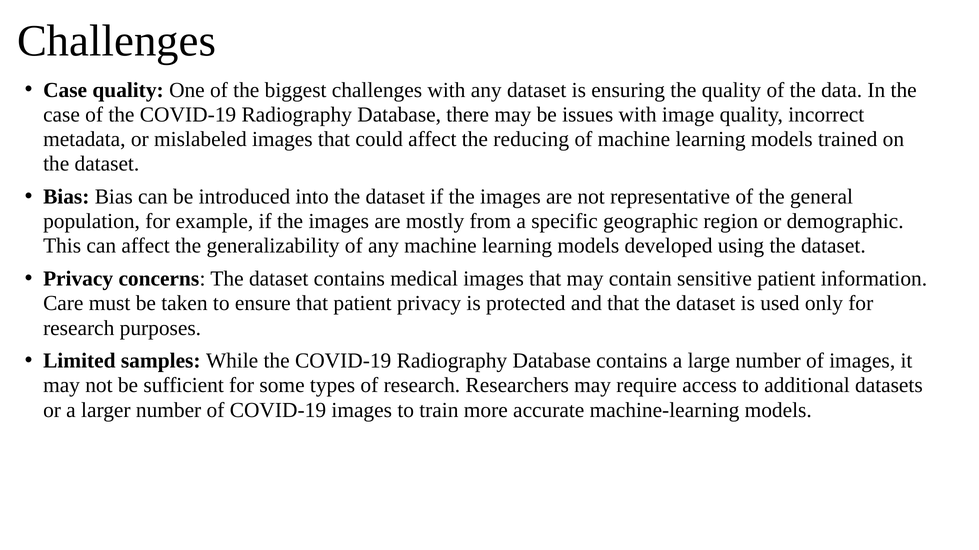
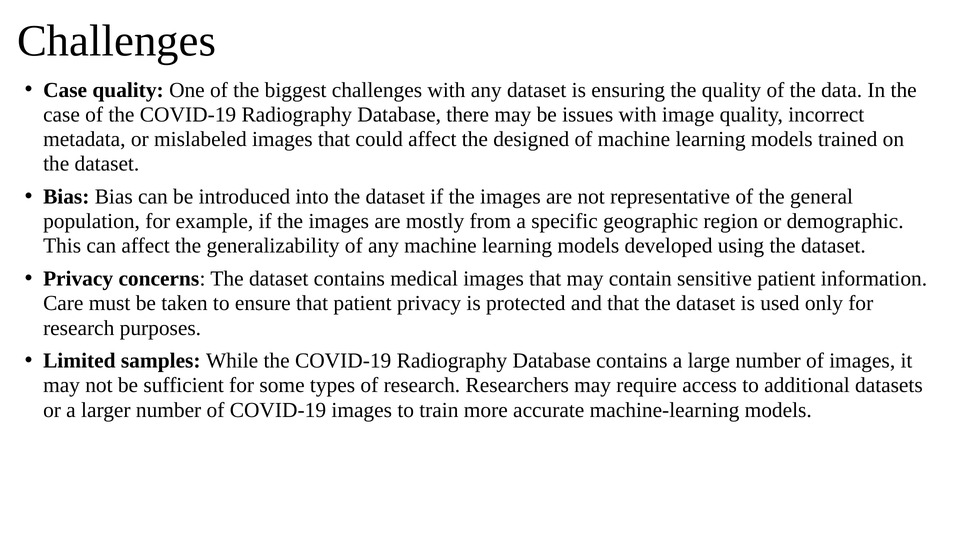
reducing: reducing -> designed (531, 139)
